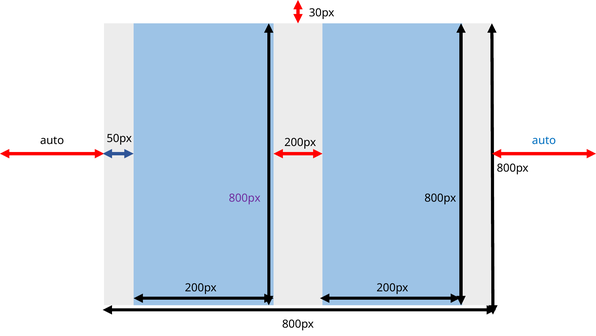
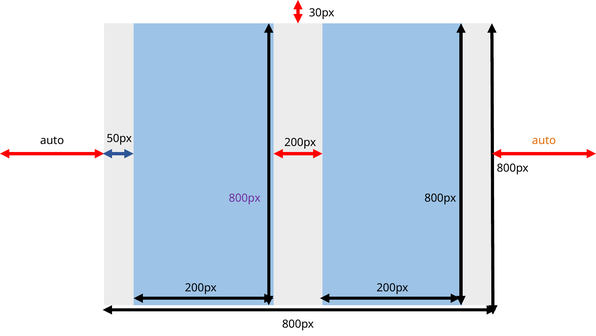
auto colour: blue -> orange (544, 140)
